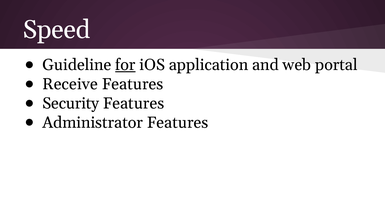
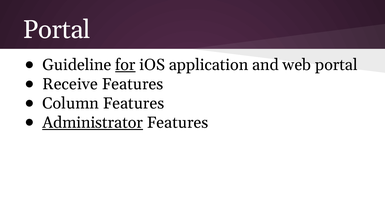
Speed: Speed -> Portal (57, 30)
Security: Security -> Column (71, 104)
Administrator underline: none -> present (93, 123)
